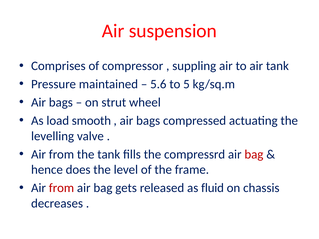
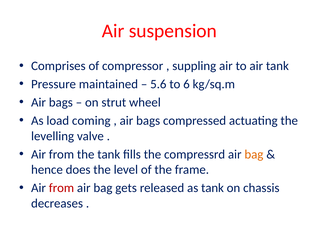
5: 5 -> 6 (186, 84)
smooth: smooth -> coming (91, 121)
bag colour: red -> orange (254, 154)
as fluid: fluid -> tank (213, 188)
